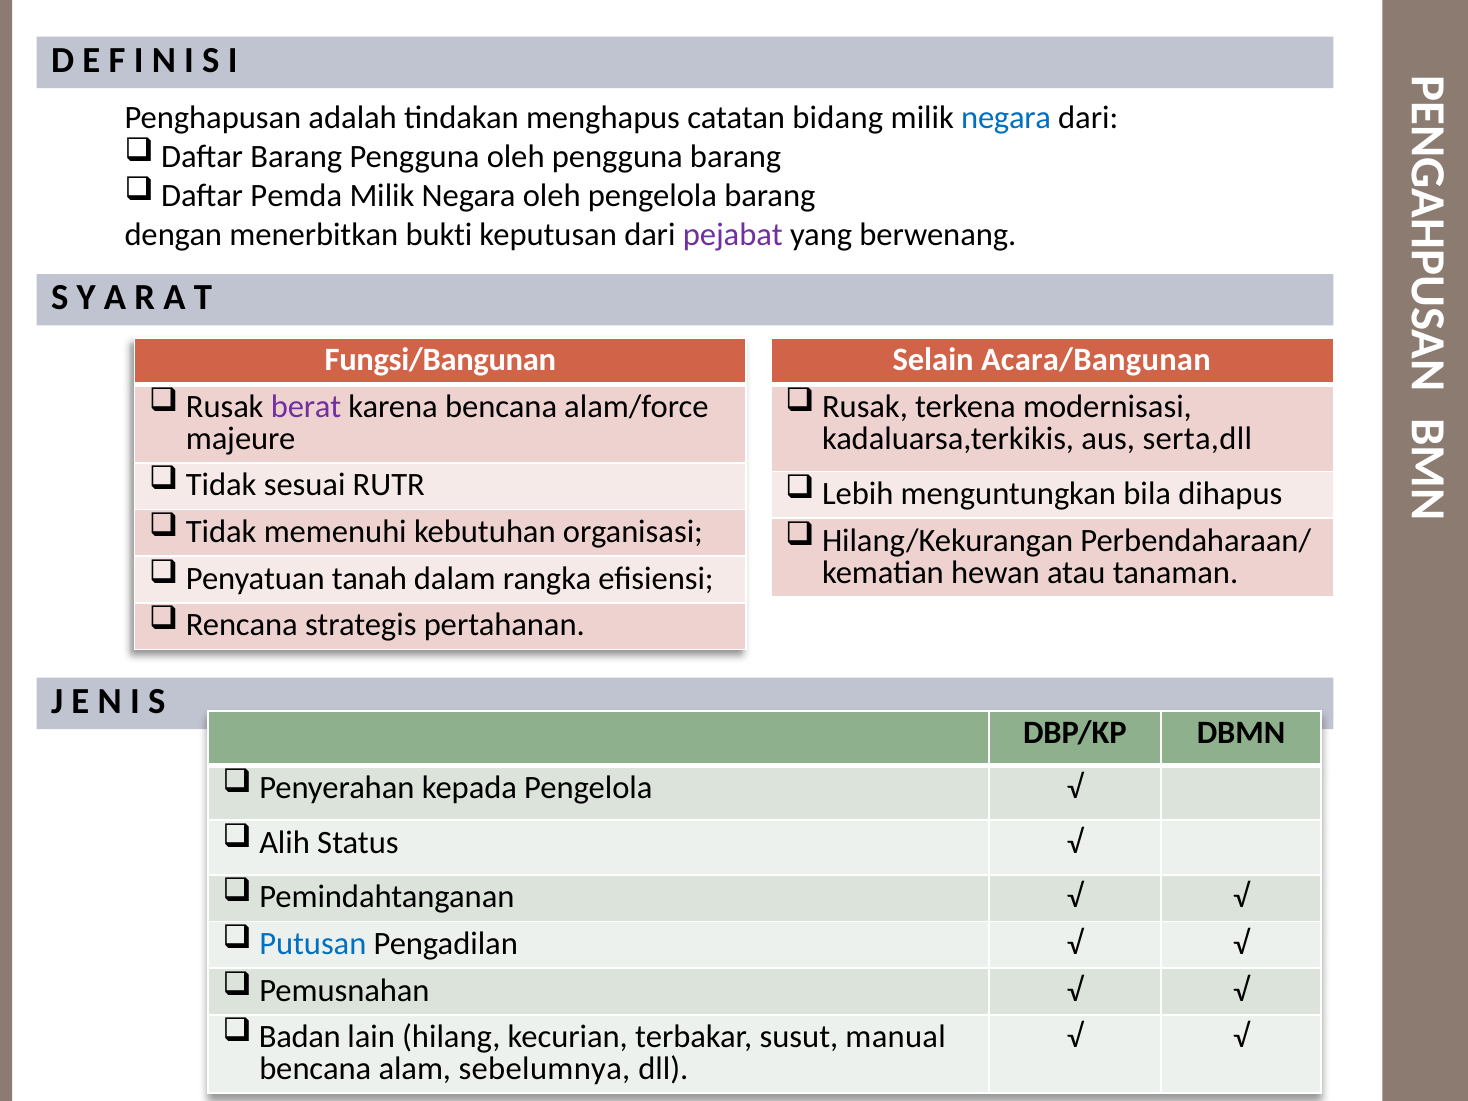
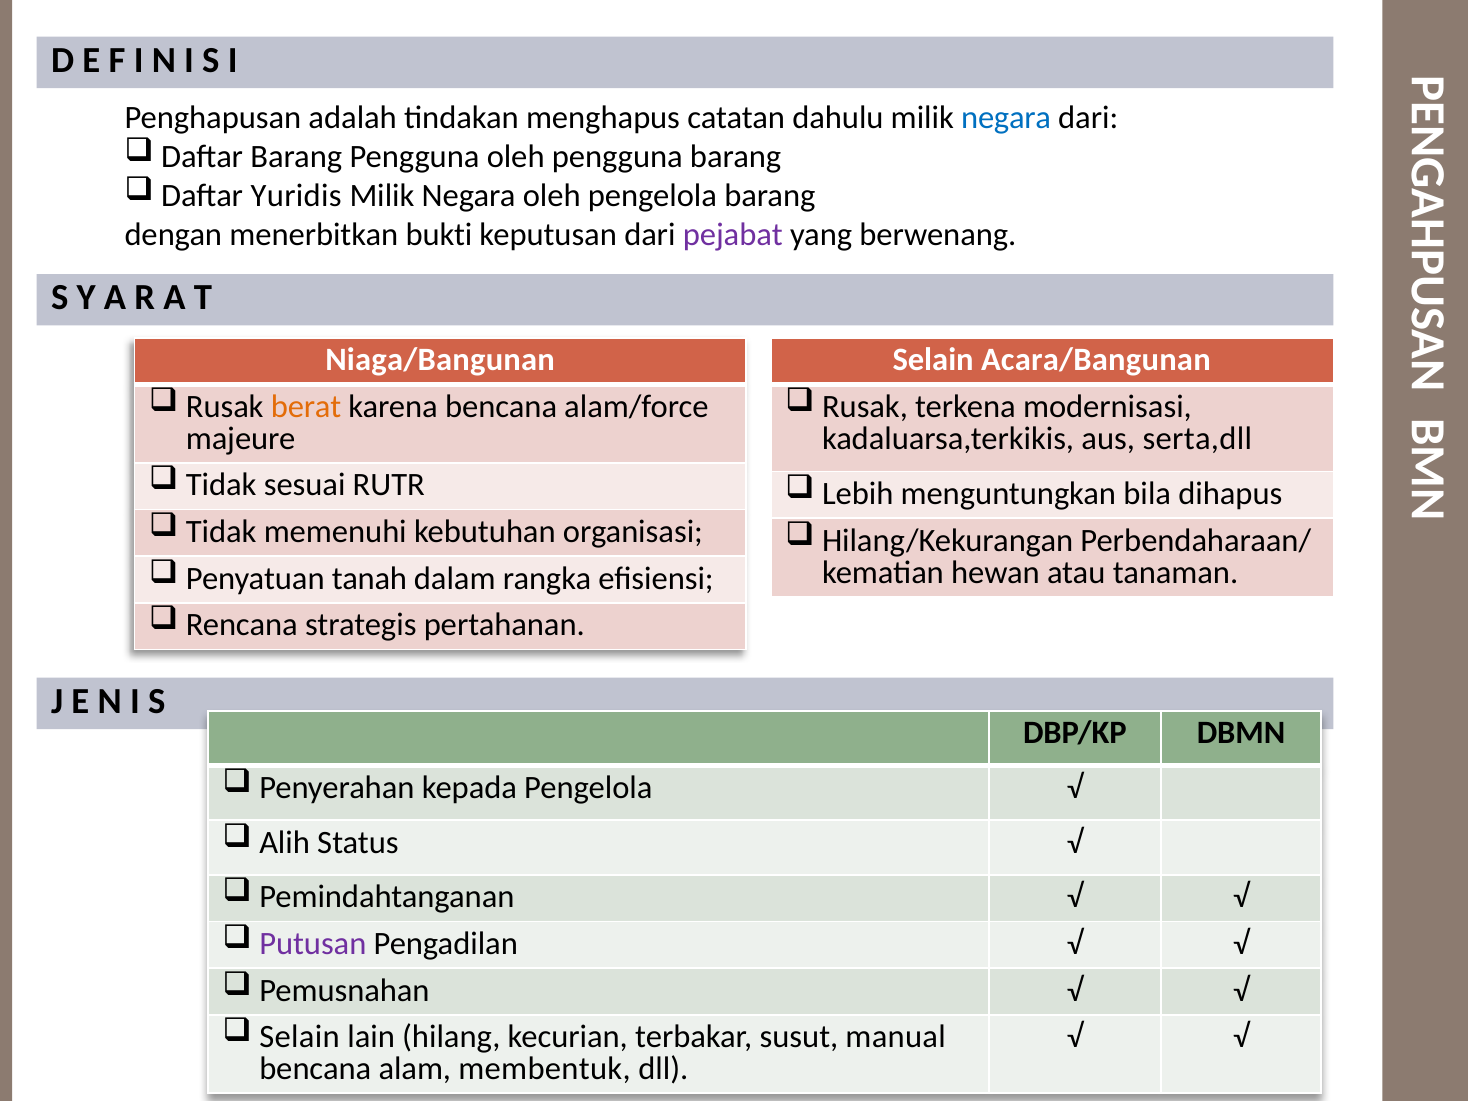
bidang: bidang -> dahulu (838, 117)
Pemda: Pemda -> Yuridis (296, 196)
Fungsi/Bangunan: Fungsi/Bangunan -> Niaga/Bangunan (440, 360)
berat colour: purple -> orange (306, 407)
Putusan colour: blue -> purple (313, 944)
Badan: Badan -> Selain (300, 1037)
sebelumnya: sebelumnya -> membentuk (545, 1069)
